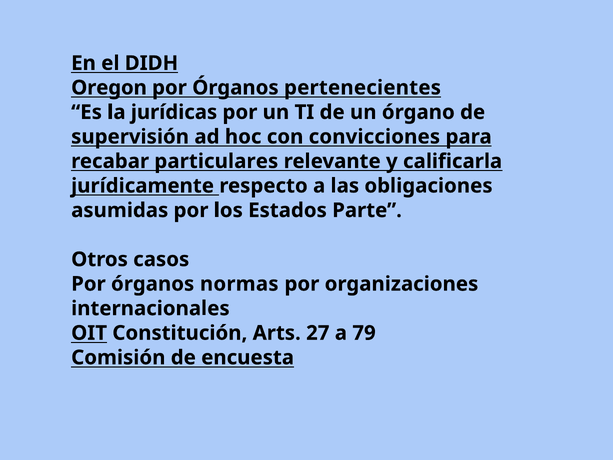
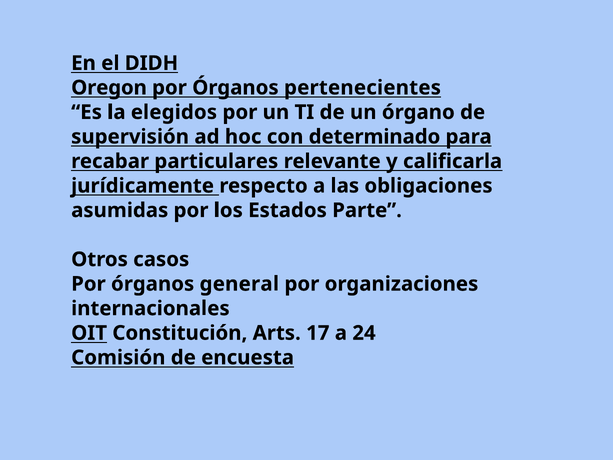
jurídicas: jurídicas -> elegidos (174, 112)
convicciones: convicciones -> determinado (374, 137)
normas: normas -> general (239, 284)
27: 27 -> 17 (318, 333)
79: 79 -> 24 (364, 333)
